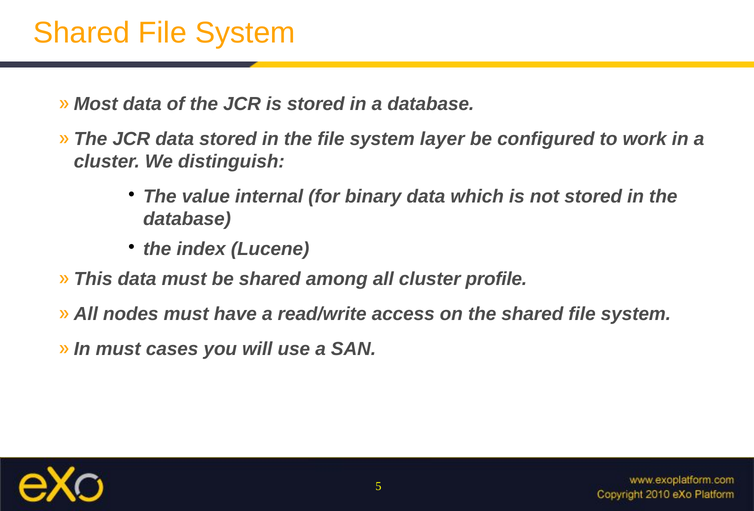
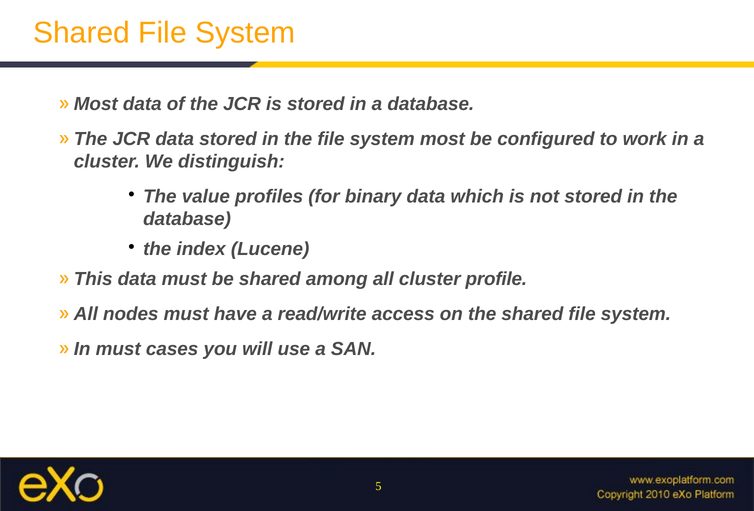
layer: layer -> most (442, 139)
internal: internal -> profiles (269, 196)
